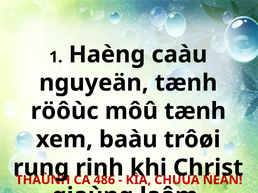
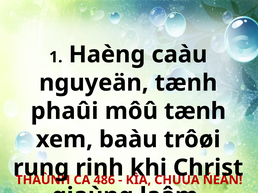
röôùc: röôùc -> phaûi (65, 111)
